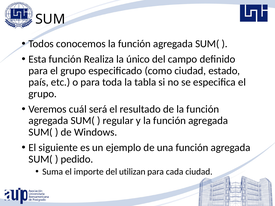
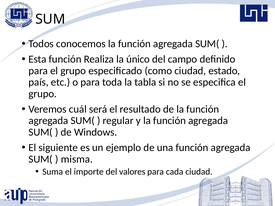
pedido: pedido -> misma (77, 159)
utilizan: utilizan -> valores (132, 172)
